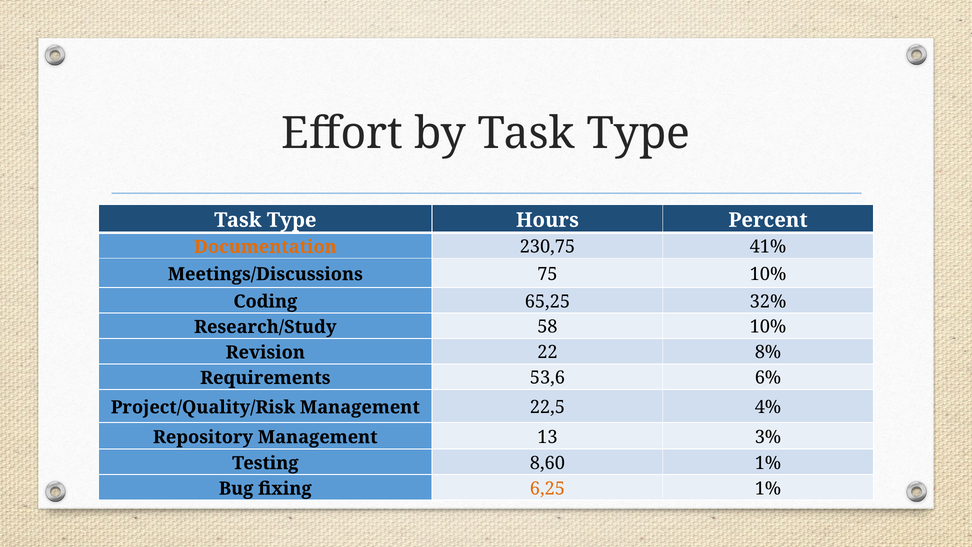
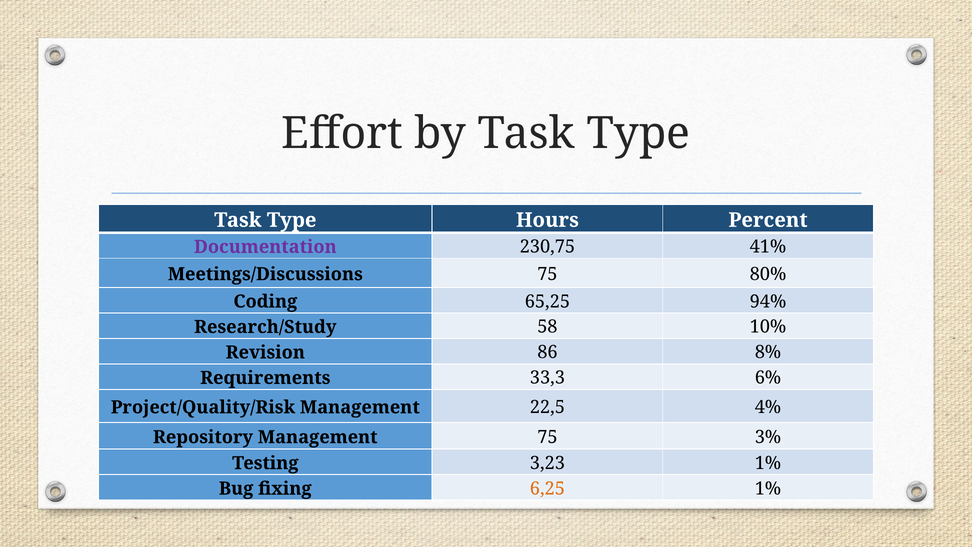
Documentation colour: orange -> purple (265, 247)
75 10%: 10% -> 80% (768, 274)
32%: 32% -> 94% (768, 301)
22: 22 -> 86 (547, 352)
53,6: 53,6 -> 33,3 (547, 378)
Management 13: 13 -> 75 (547, 437)
8,60: 8,60 -> 3,23 (547, 463)
